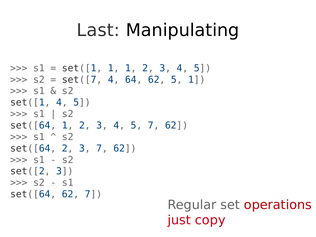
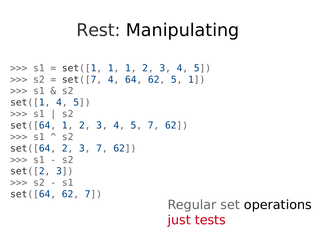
Last: Last -> Rest (98, 30)
operations colour: red -> black (278, 205)
copy: copy -> tests (210, 220)
